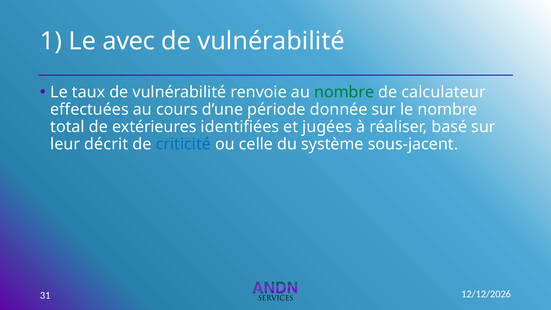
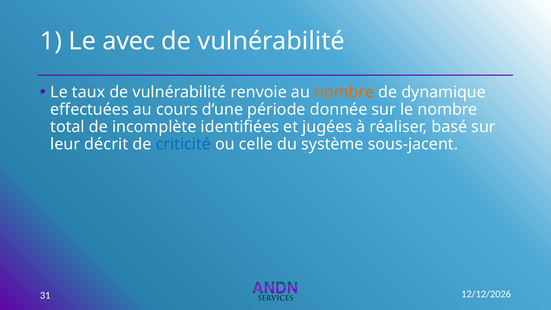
nombre colour: green -> orange (344, 92)
calculateur: calculateur -> dynamique (444, 92)
extérieures: extérieures -> incomplète (154, 127)
